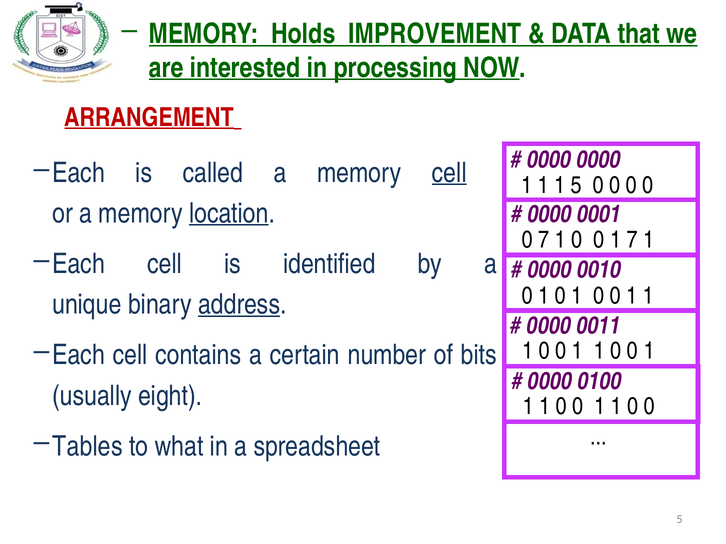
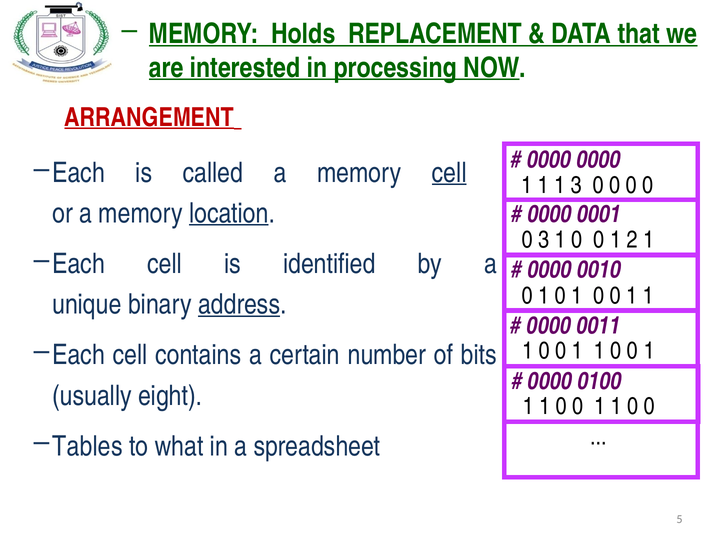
IMPROVEMENT: IMPROVEMENT -> REPLACEMENT (435, 34)
1 5: 5 -> 3 (576, 185)
0 7: 7 -> 3 (544, 240)
1 7: 7 -> 2 (632, 240)
